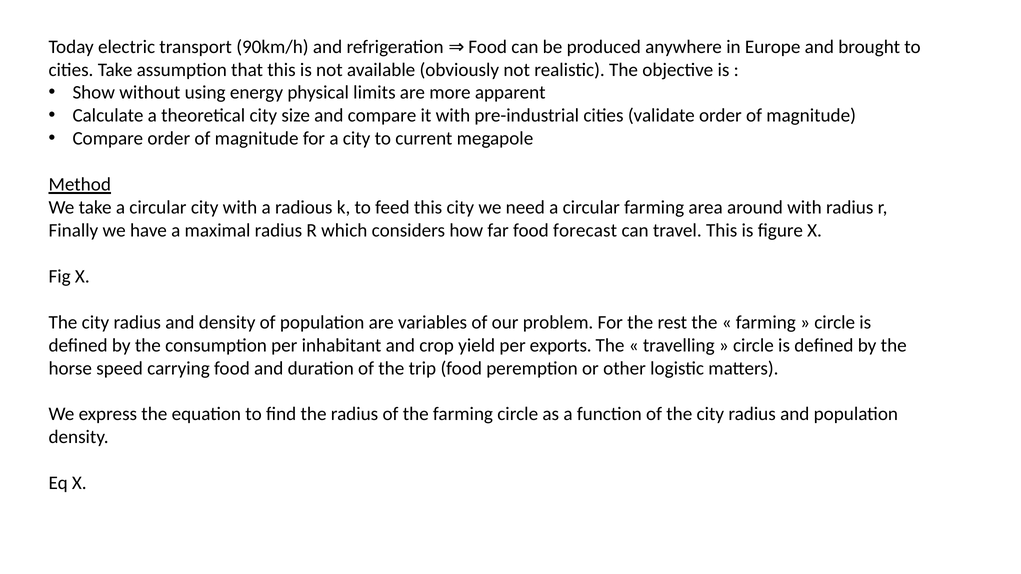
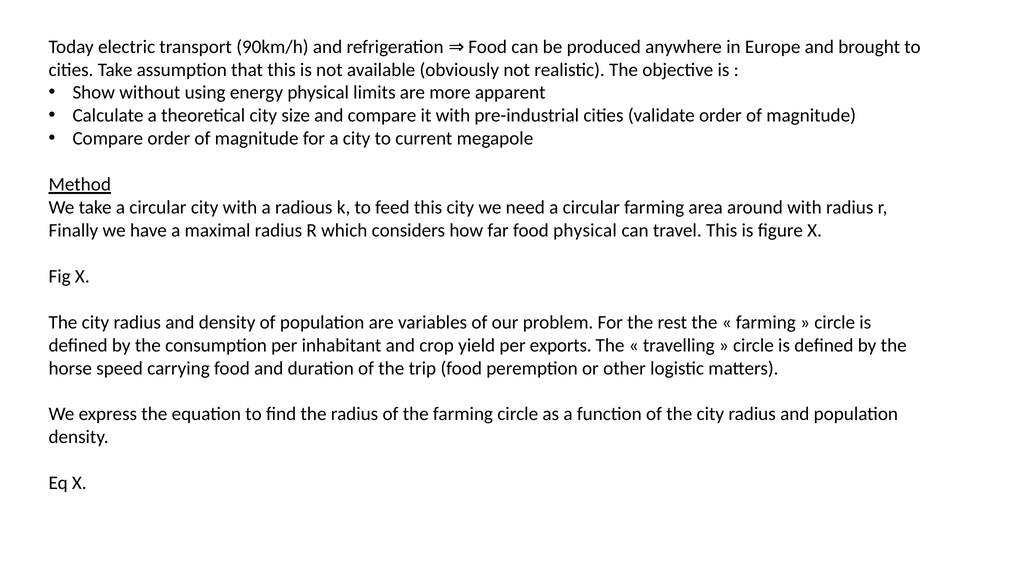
food forecast: forecast -> physical (585, 231)
